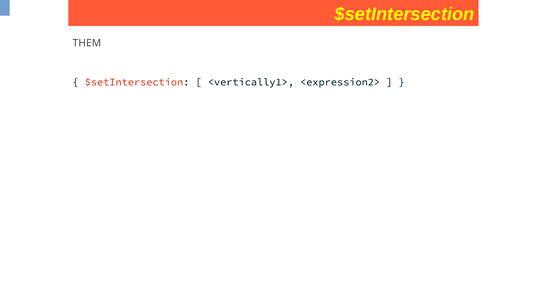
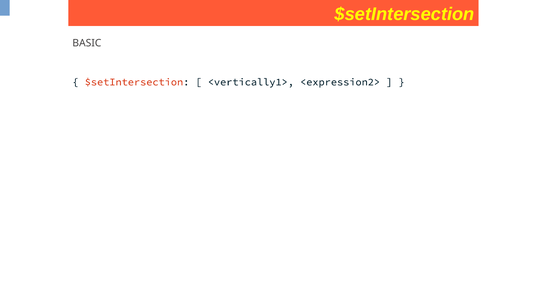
THEM: THEM -> BASIC (87, 43)
